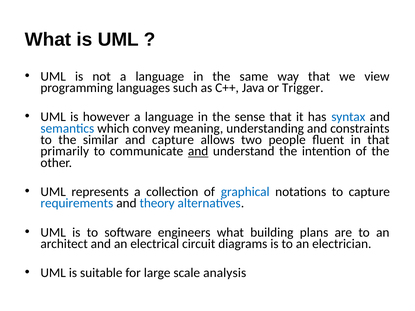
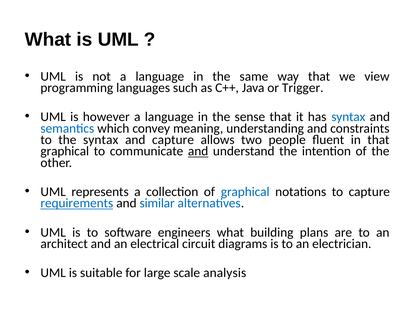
the similar: similar -> syntax (101, 140)
primarily: primarily -> graphical (65, 151)
requirements underline: none -> present (77, 203)
theory: theory -> similar (157, 203)
